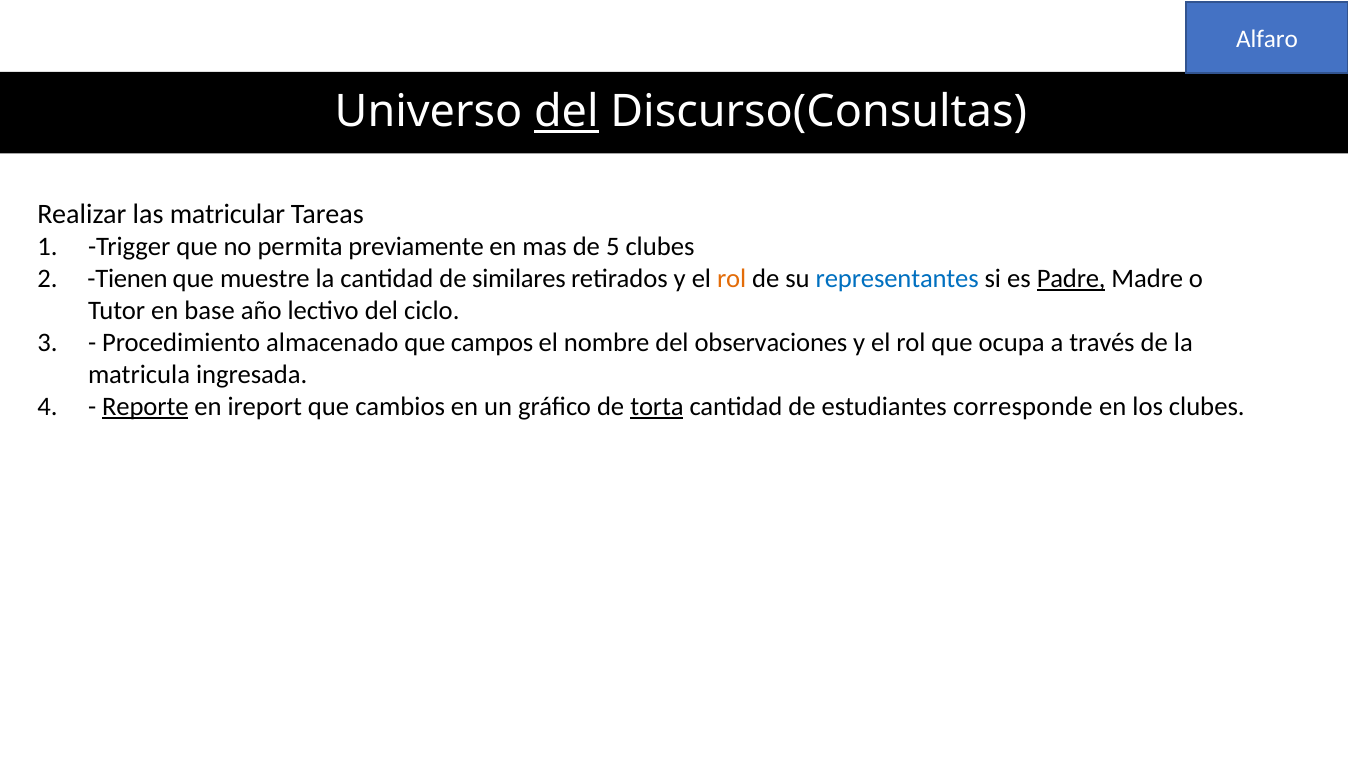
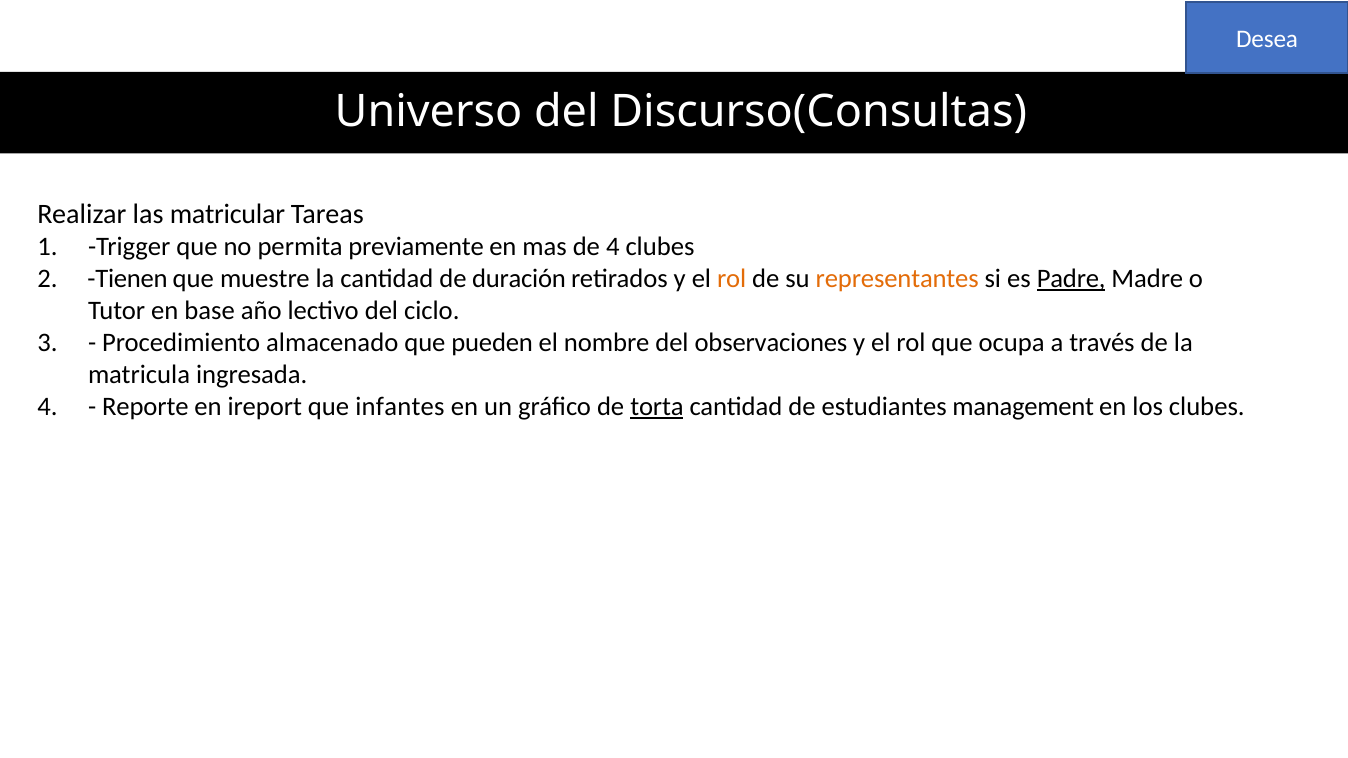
Alfaro: Alfaro -> Desea (1267, 39)
del underline: present -> none (566, 112)
de 5: 5 -> 4 (613, 247)
similares: similares -> duración (519, 279)
representantes colour: blue -> orange (897, 279)
campos: campos -> pueden (492, 343)
Reporte underline: present -> none (145, 407)
cambios: cambios -> infantes (400, 407)
corresponde: corresponde -> management (1023, 407)
